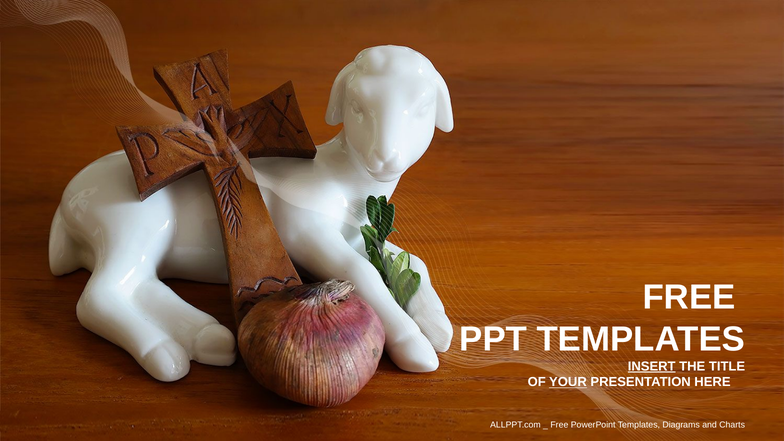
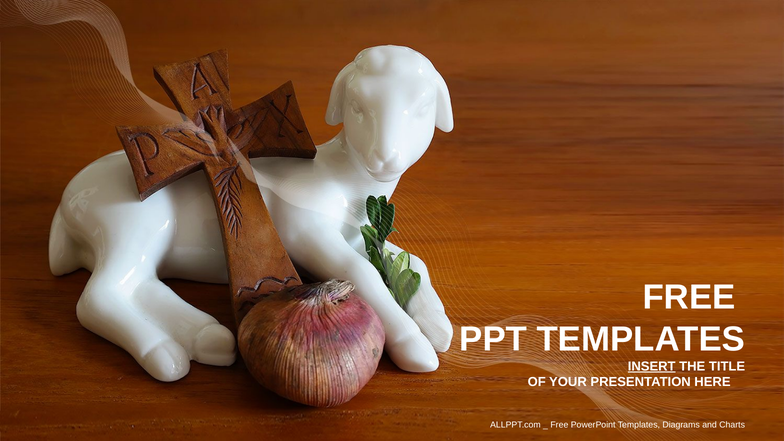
YOUR underline: present -> none (568, 382)
